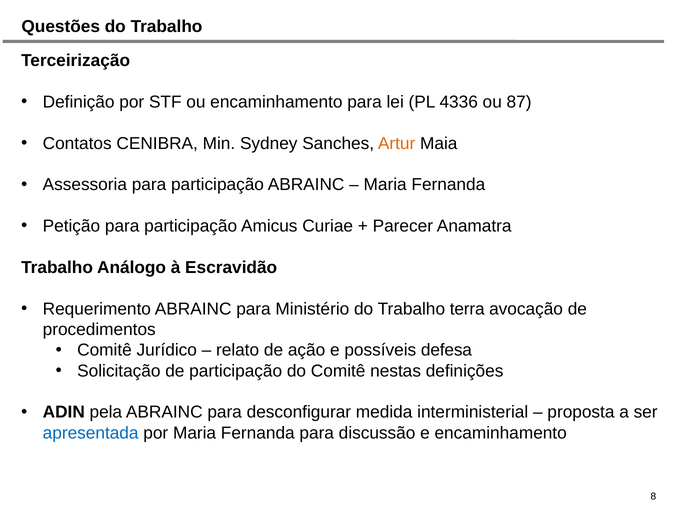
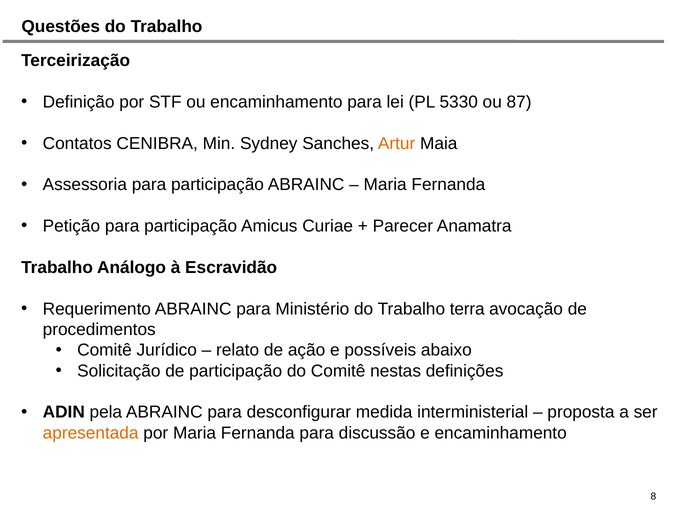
4336: 4336 -> 5330 (459, 102)
defesa: defesa -> abaixo (446, 351)
apresentada colour: blue -> orange (91, 433)
